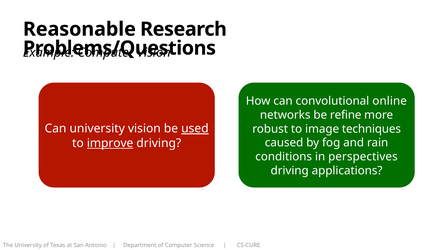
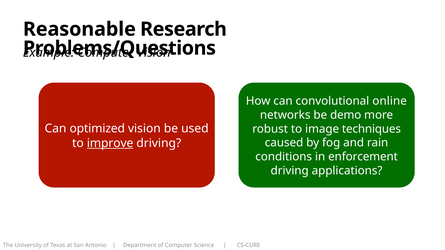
refine: refine -> demo (346, 115)
Can university: university -> optimized (97, 129)
used underline: present -> none (195, 129)
perspectives: perspectives -> enforcement (363, 157)
